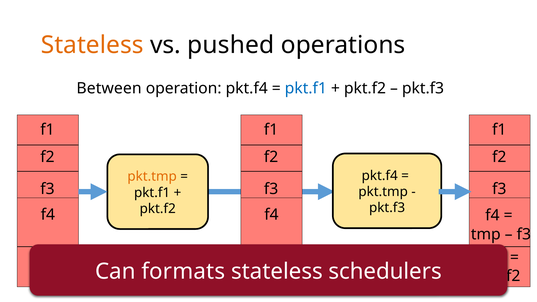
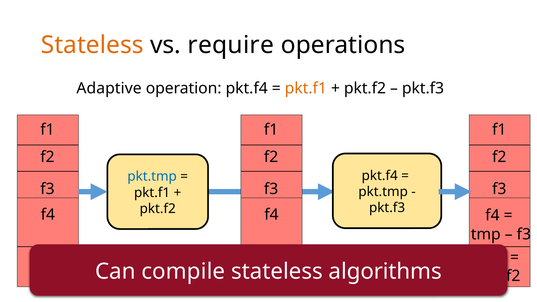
pushed: pushed -> require (231, 45)
Between: Between -> Adaptive (109, 88)
pkt.f1 colour: blue -> orange (306, 88)
pkt.tmp colour: orange -> blue (152, 177)
formats: formats -> compile (183, 272)
schedulers: schedulers -> algorithms (385, 272)
